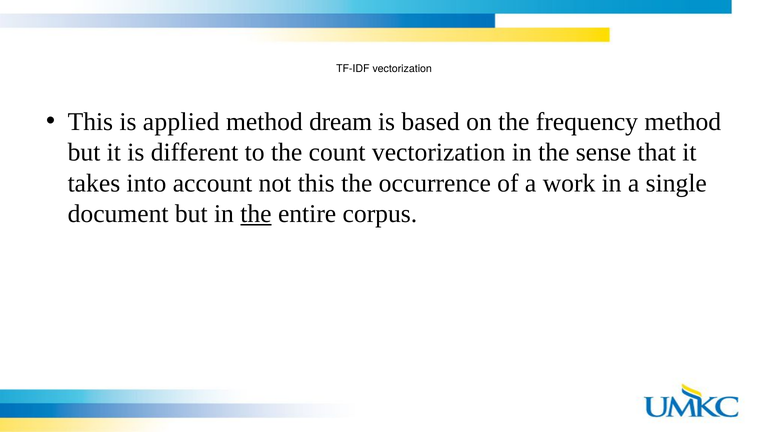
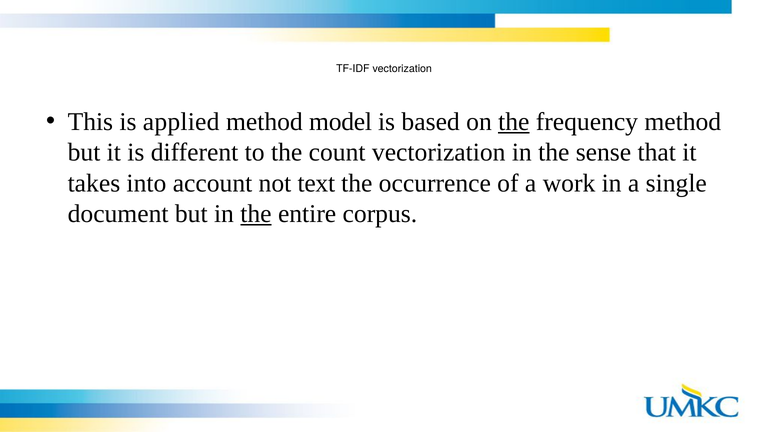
dream: dream -> model (341, 122)
the underline: none -> present (514, 122)
not this: this -> text (316, 183)
